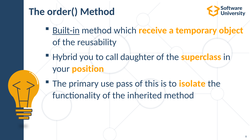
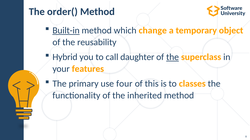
receive: receive -> change (153, 31)
the underline: none -> present (173, 57)
position: position -> features (88, 69)
pass: pass -> four (124, 84)
isolate: isolate -> classes (192, 84)
